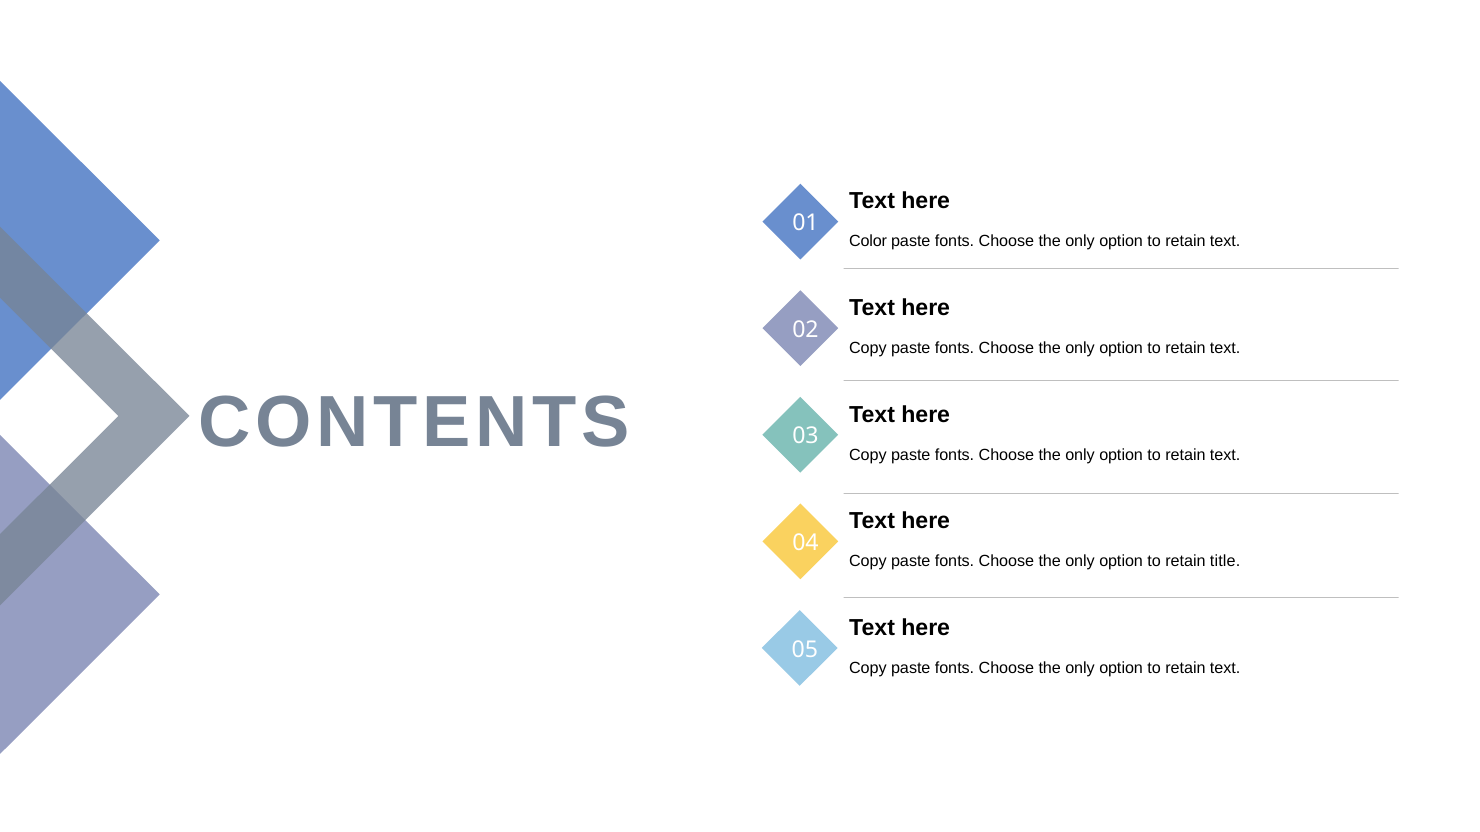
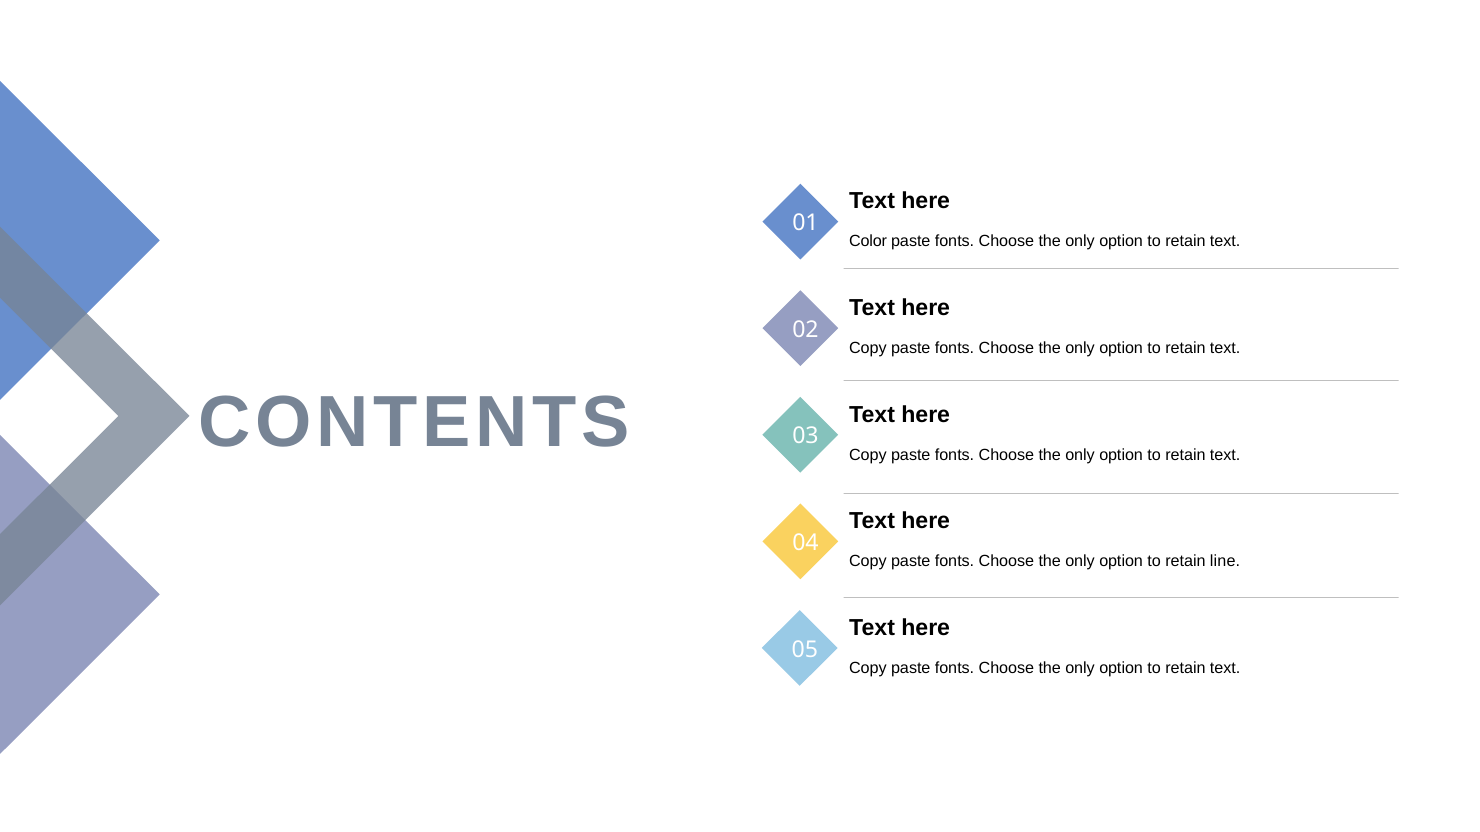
title: title -> line (1225, 562)
